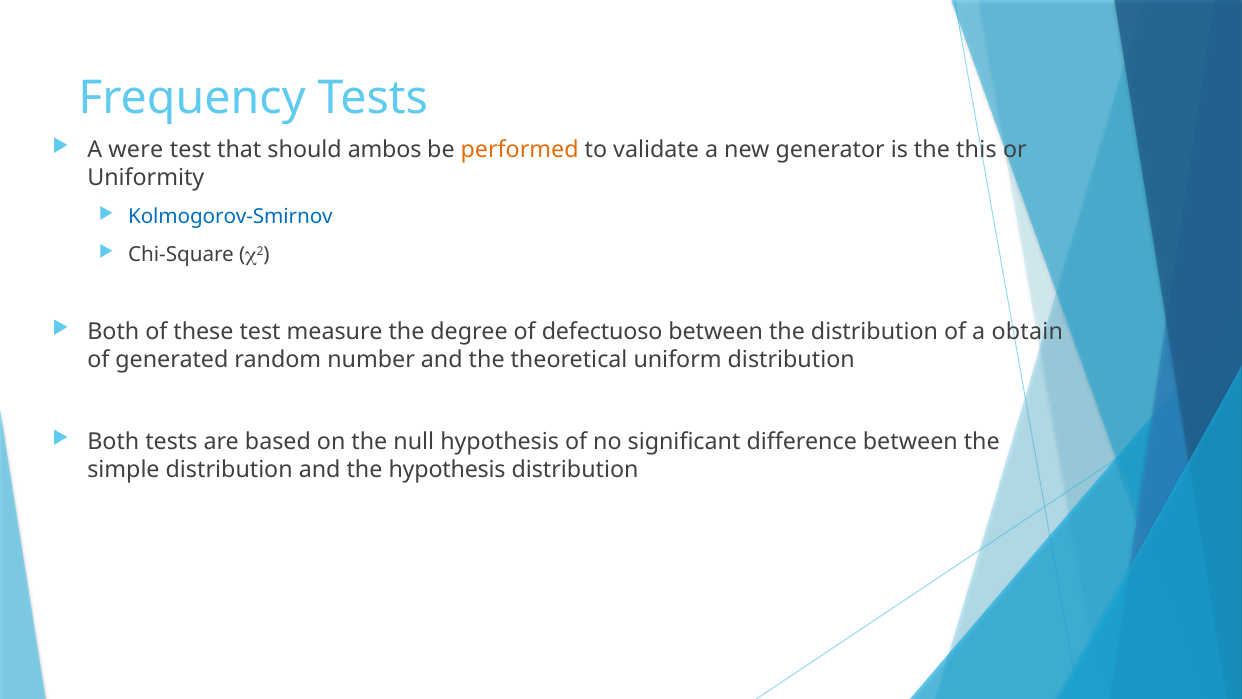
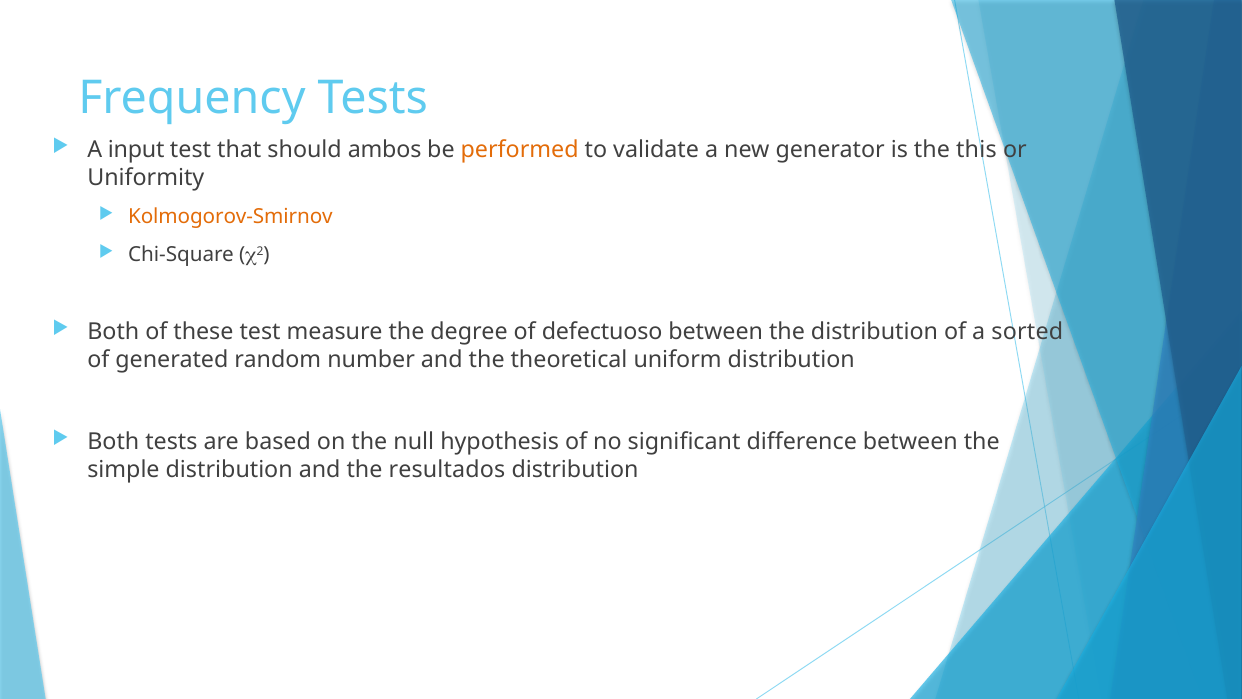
were: were -> input (136, 150)
Kolmogorov-Smirnov colour: blue -> orange (230, 217)
obtain: obtain -> sorted (1027, 332)
the hypothesis: hypothesis -> resultados (447, 469)
